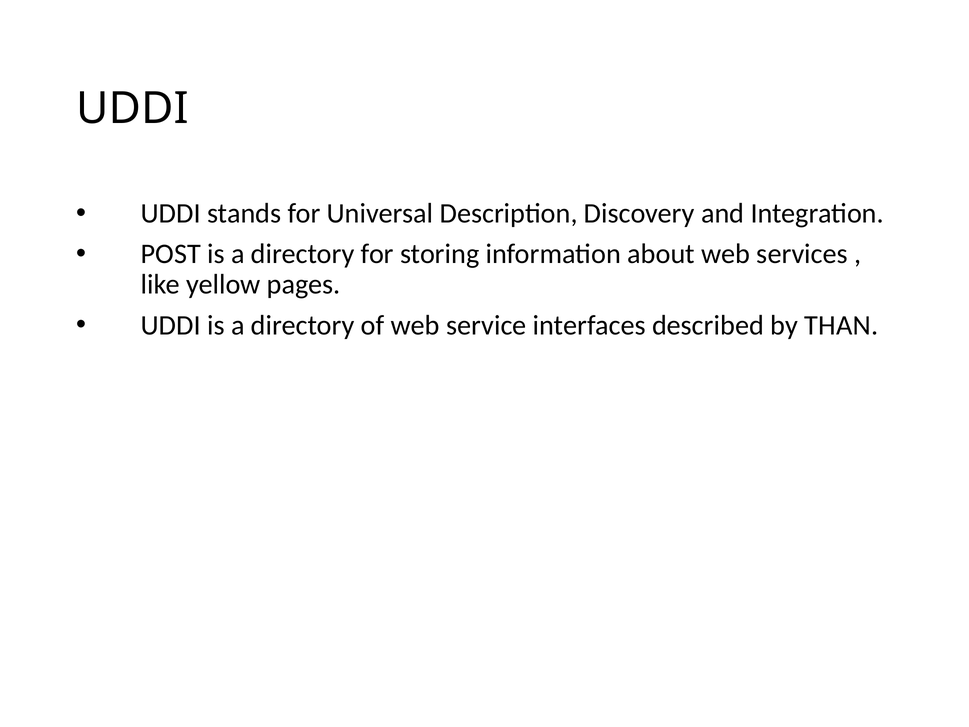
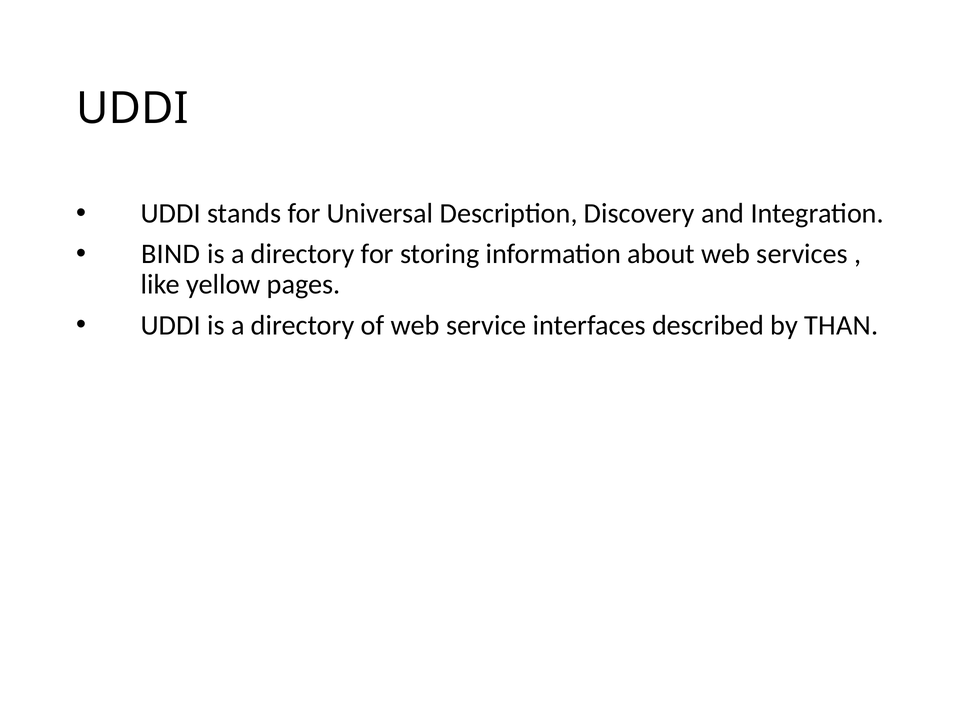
POST: POST -> BIND (171, 254)
